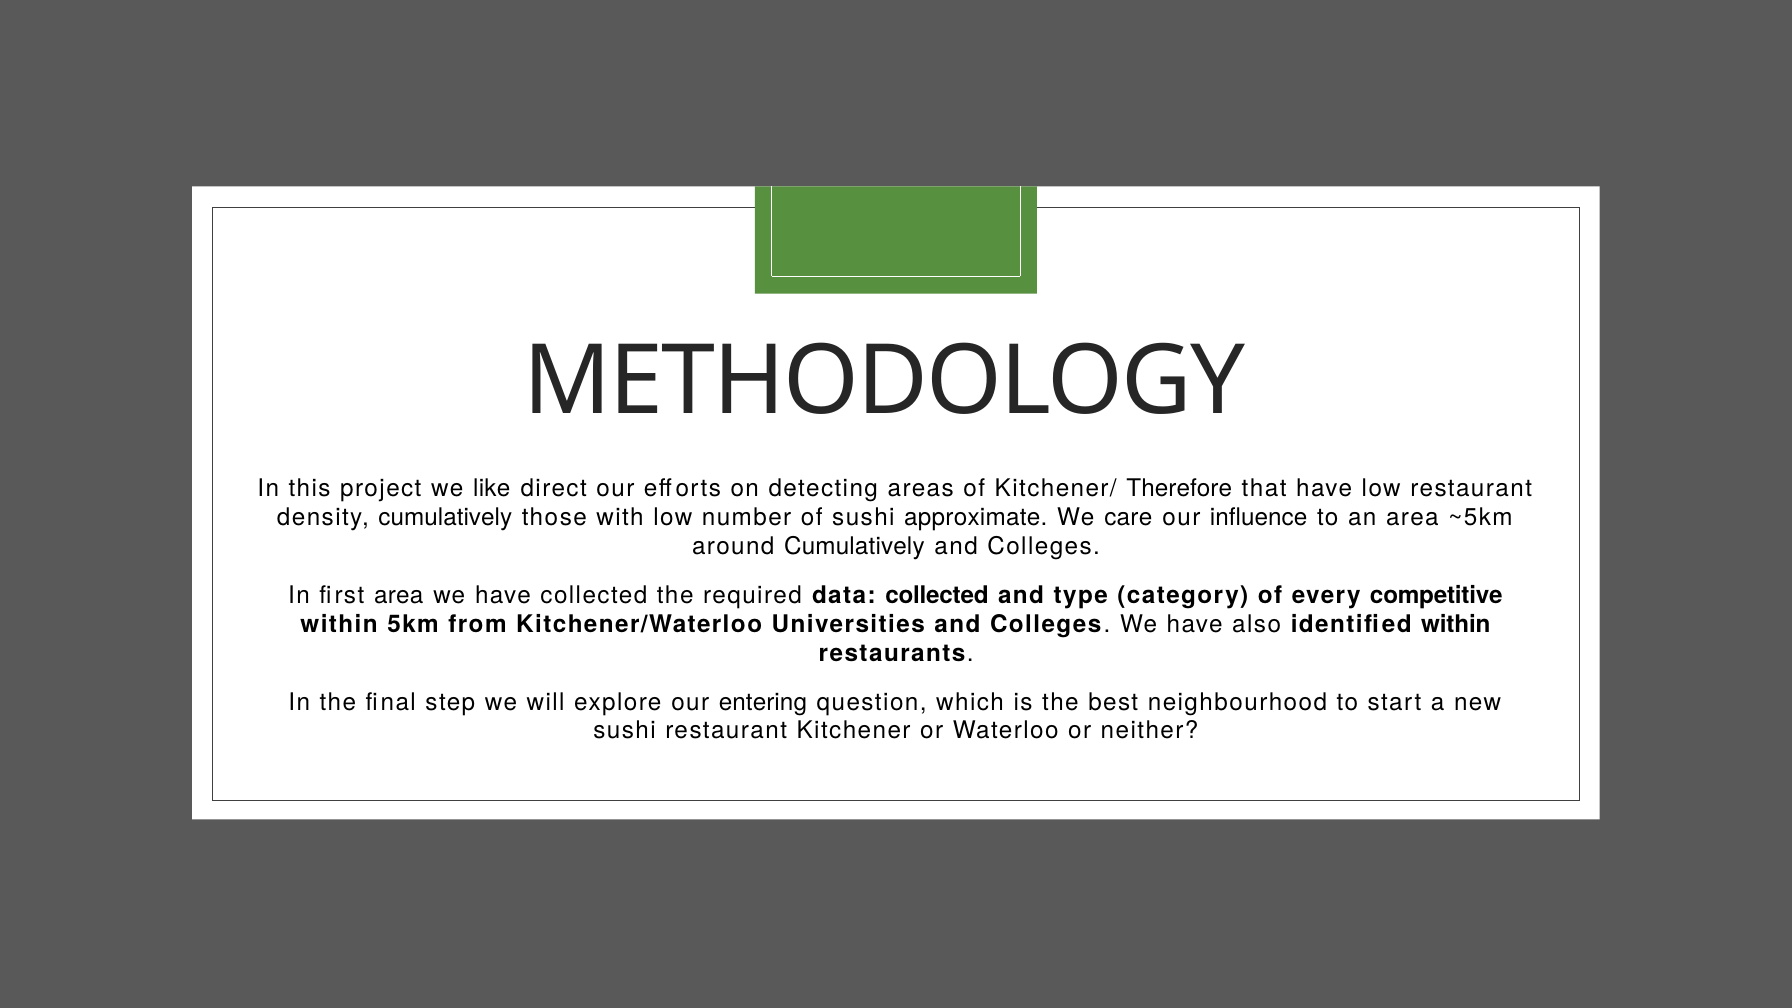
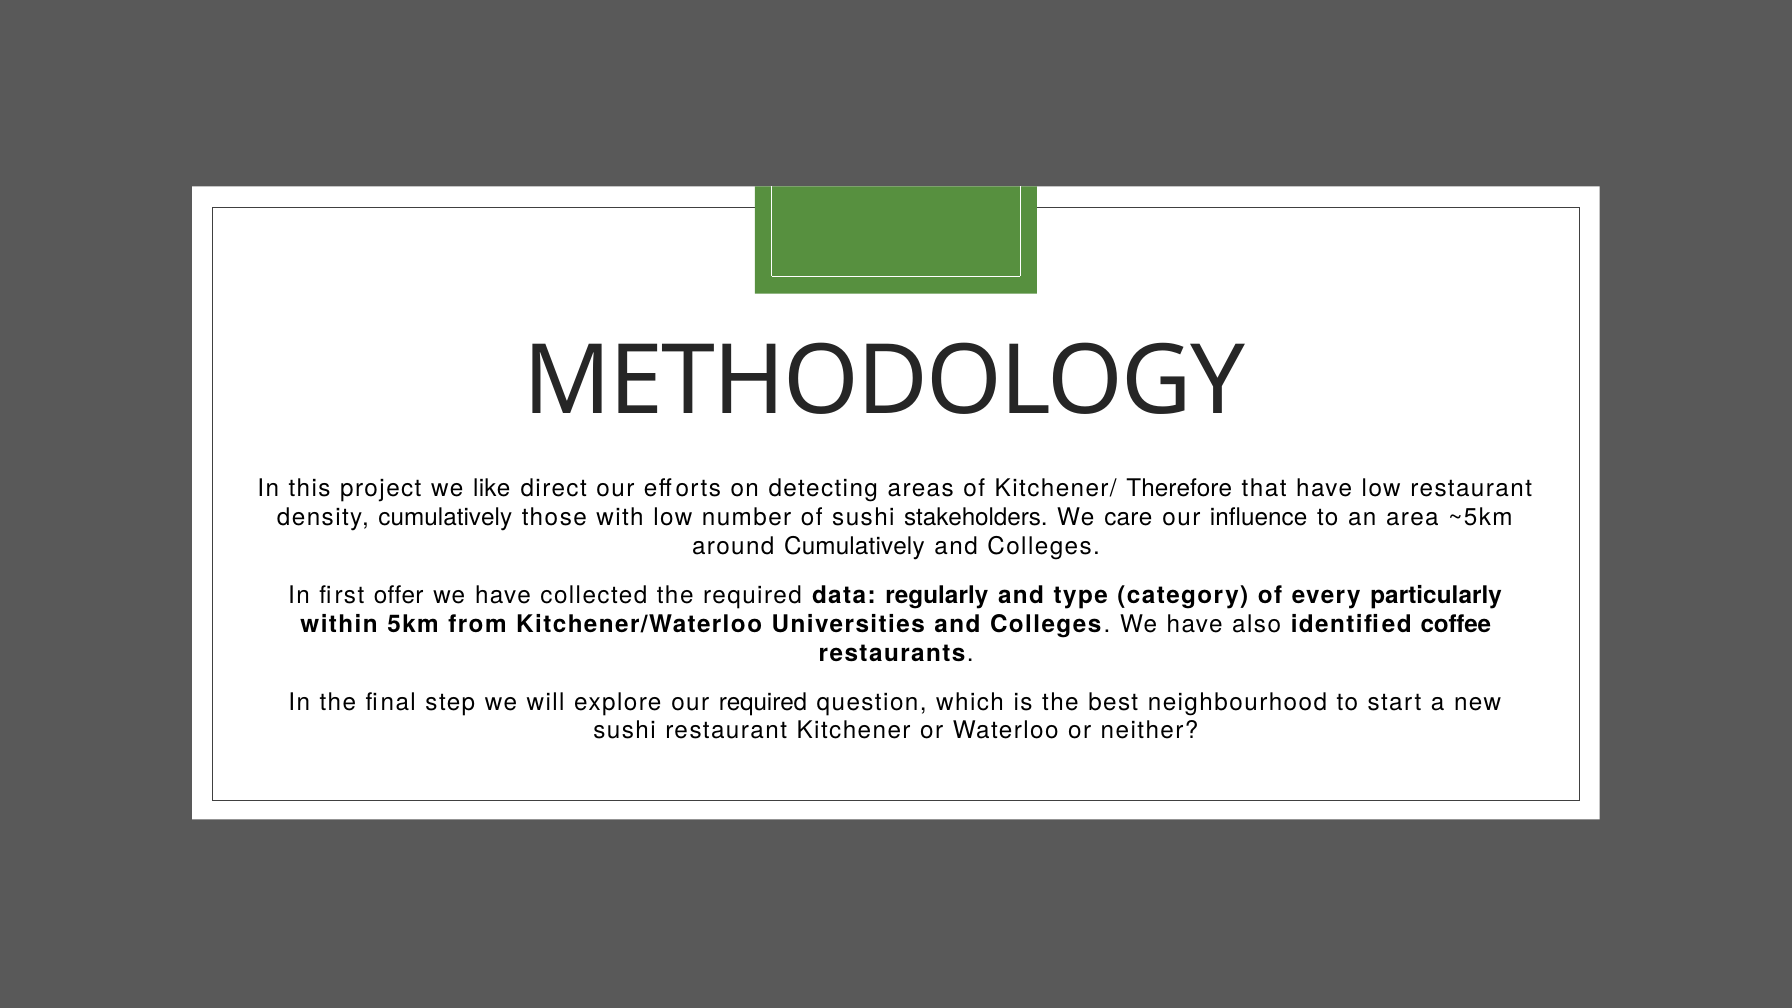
approximate: approximate -> stakeholders (976, 518)
first area: area -> offer (399, 596)
data collected: collected -> regularly (937, 596)
competitive: competitive -> particularly (1436, 596)
identified within: within -> coffee (1456, 624)
our entering: entering -> required (763, 702)
